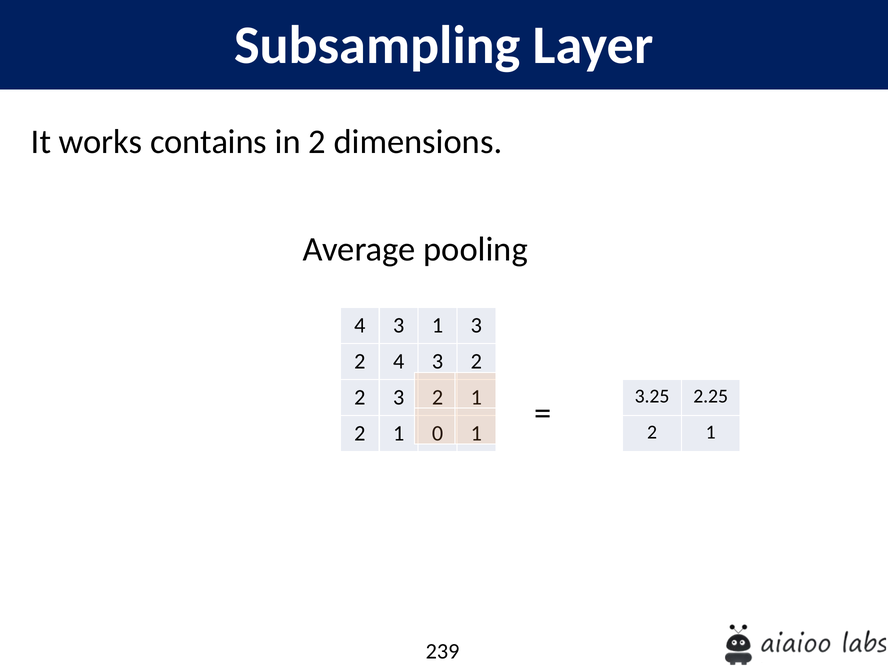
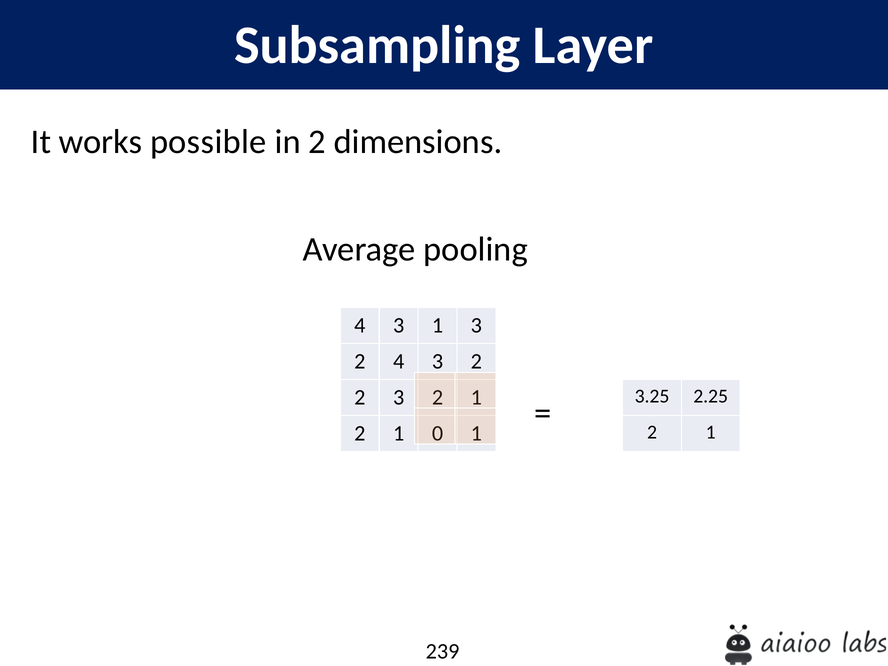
contains: contains -> possible (208, 142)
